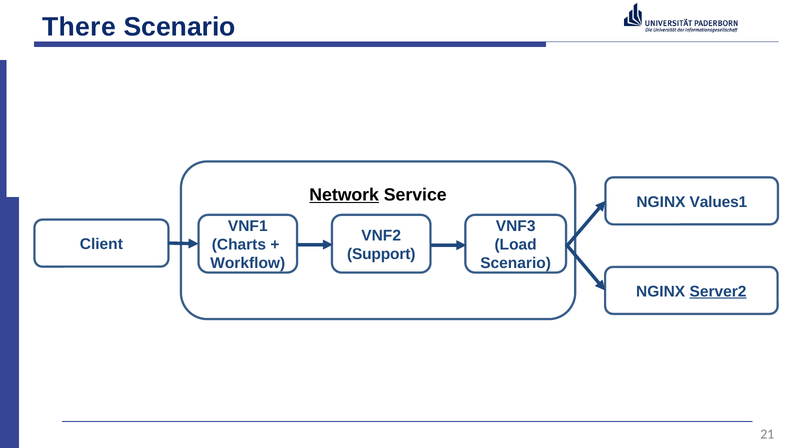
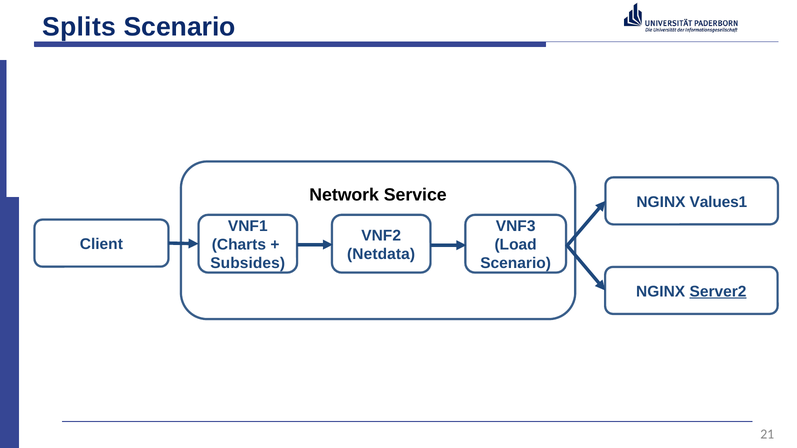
There: There -> Splits (79, 27)
Network underline: present -> none (344, 195)
Support: Support -> Netdata (381, 254)
Workflow: Workflow -> Subsides (248, 264)
